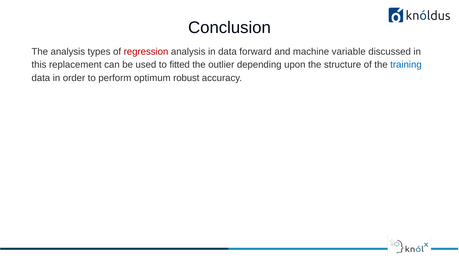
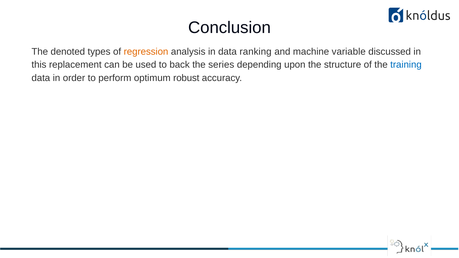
The analysis: analysis -> denoted (68, 52)
regression colour: red -> orange (146, 52)
forward: forward -> ranking (256, 52)
fitted: fitted -> back (180, 65)
outlier: outlier -> series (221, 65)
